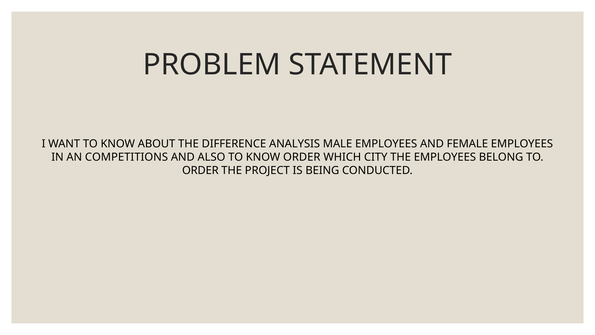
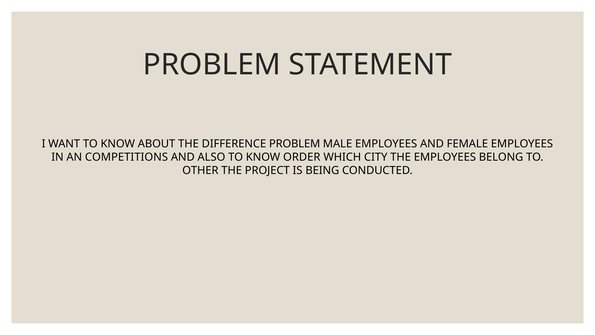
DIFFERENCE ANALYSIS: ANALYSIS -> PROBLEM (295, 144)
ORDER: ORDER -> OTHER (200, 170)
